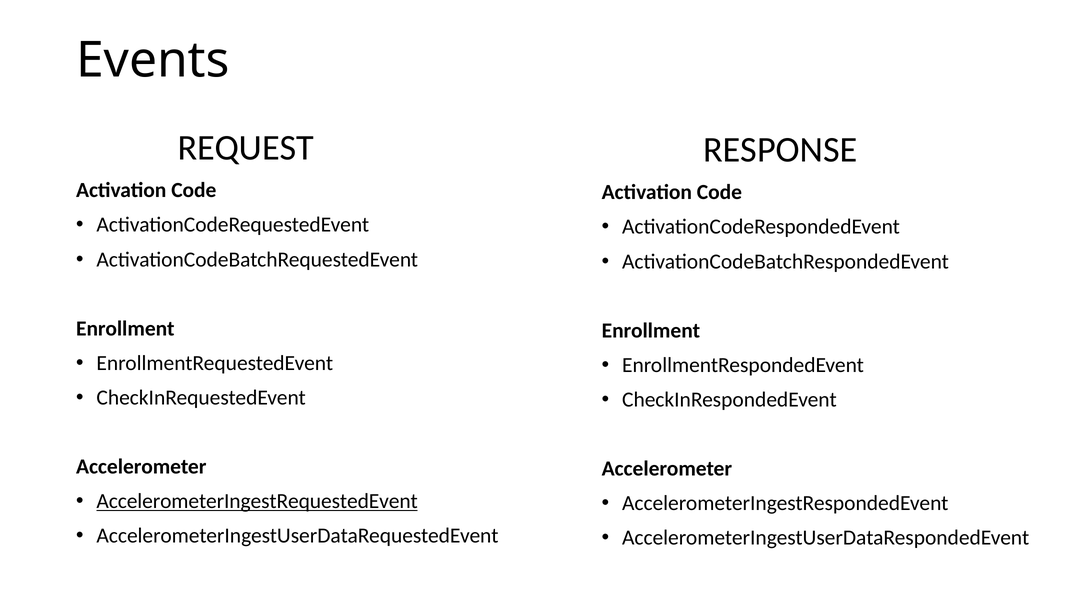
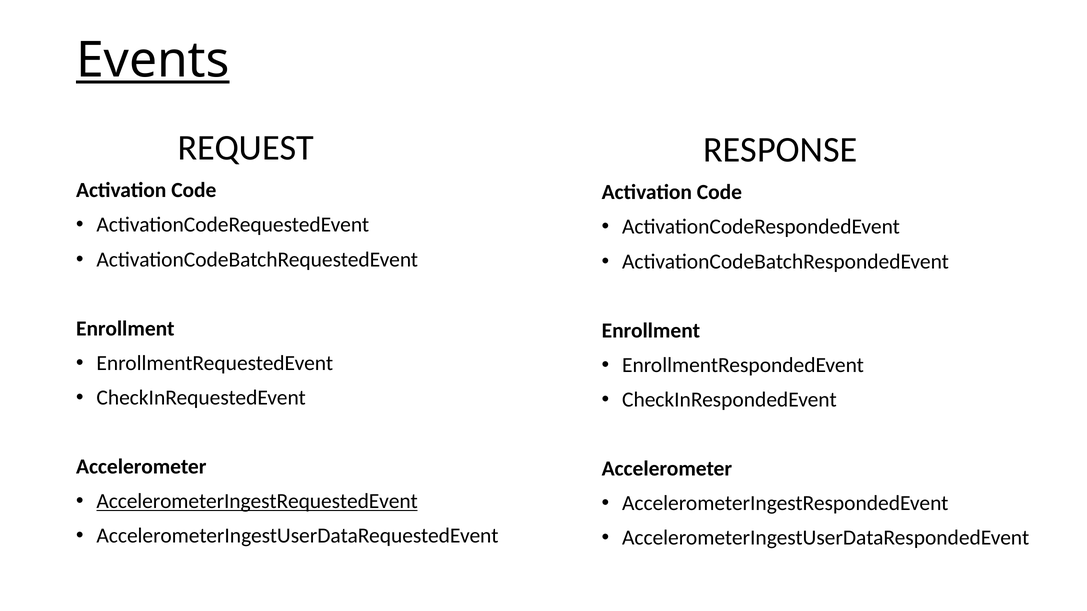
Events underline: none -> present (153, 60)
